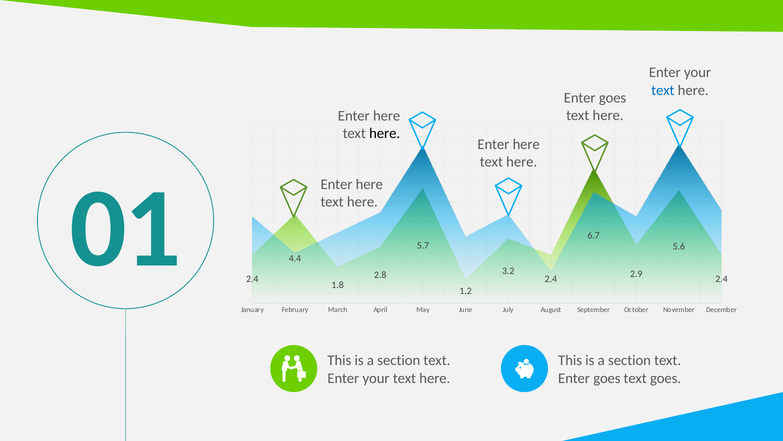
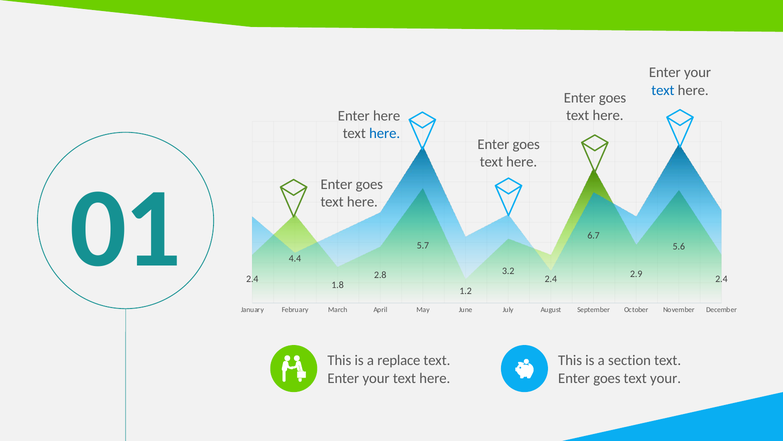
here colour: black -> blue (385, 133)
here: here -> goes (526, 144)
01 Enter here: here -> goes (369, 184)
section: section -> replace (399, 360)
text goes: goes -> your (665, 378)
